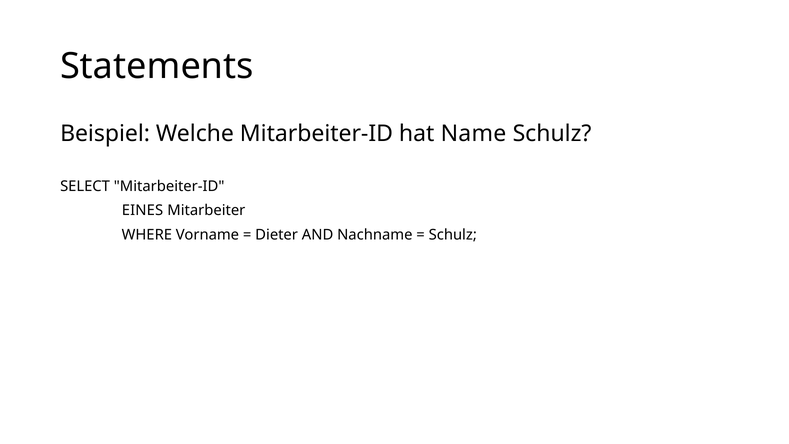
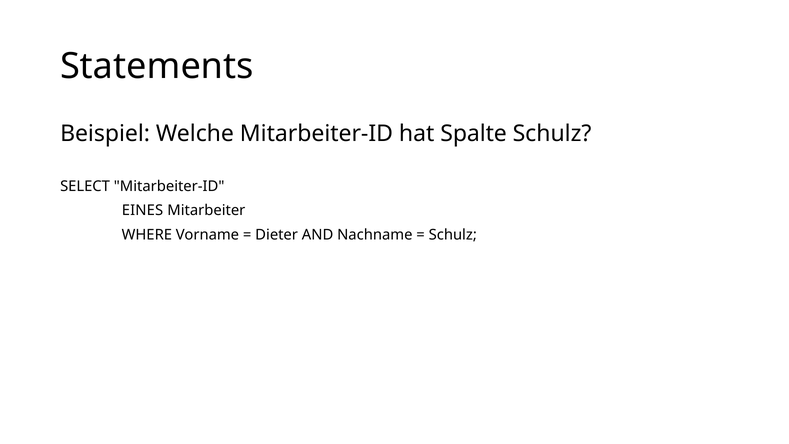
Name: Name -> Spalte (474, 133)
